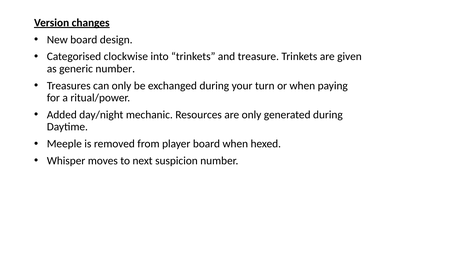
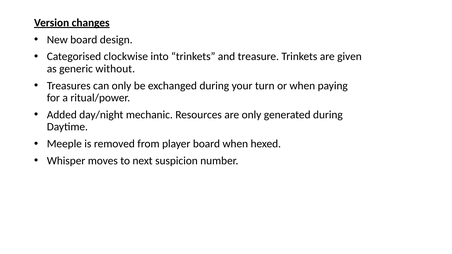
generic number: number -> without (115, 69)
